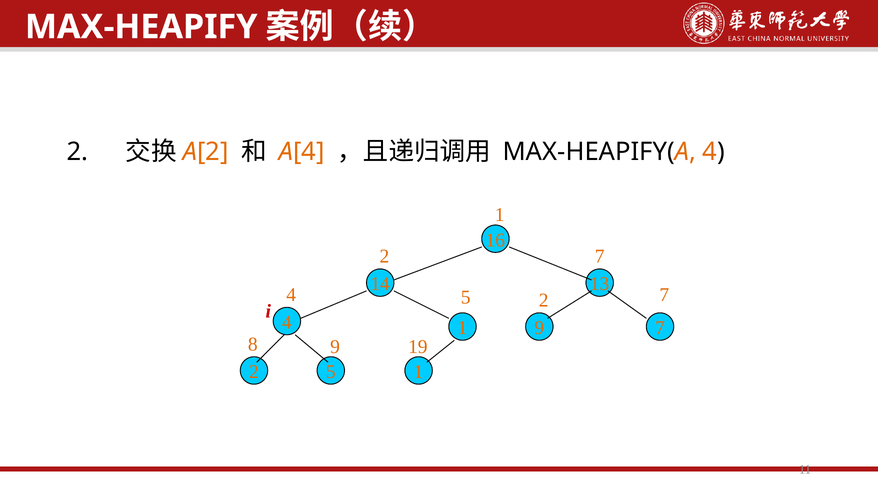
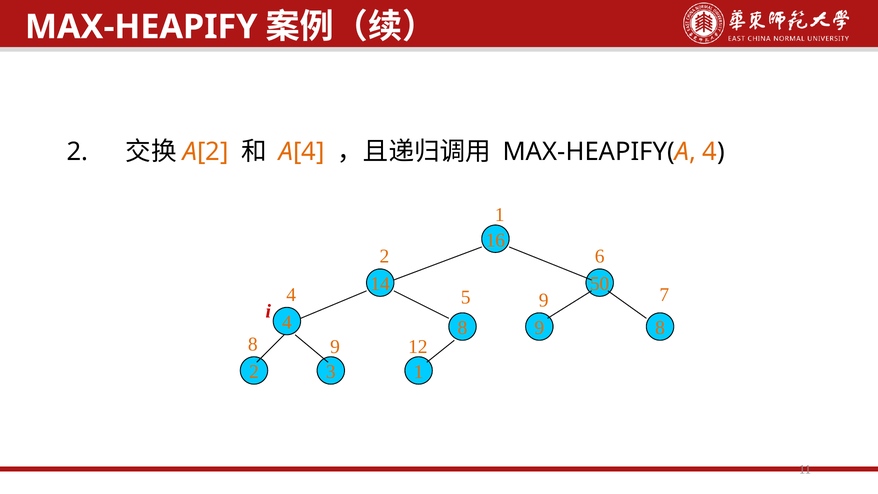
7: 7 -> 6 (600, 256)
13: 13 -> 50 (600, 284)
5 2: 2 -> 9 (544, 300)
4 1: 1 -> 8 (463, 328)
9 7: 7 -> 8 (660, 328)
19: 19 -> 12 (418, 347)
2 5: 5 -> 3 (331, 372)
